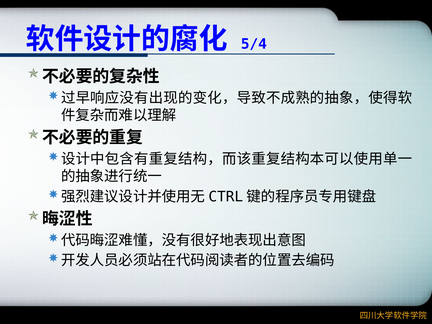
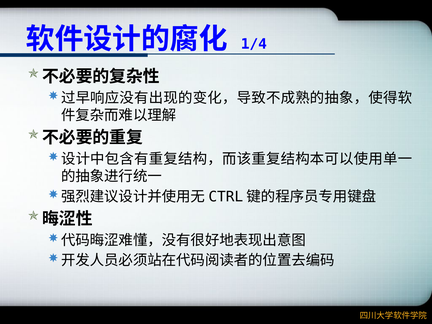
5/4: 5/4 -> 1/4 (254, 44)
